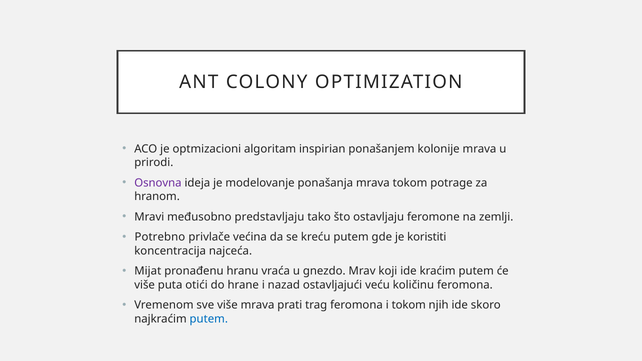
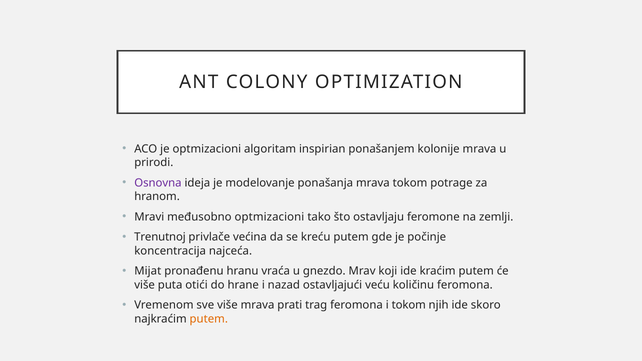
međusobno predstavljaju: predstavljaju -> optmizacioni (269, 217)
Potrebno: Potrebno -> Trenutnoj (160, 237)
koristiti: koristiti -> počinje (427, 237)
putem colour: blue -> orange (209, 319)
